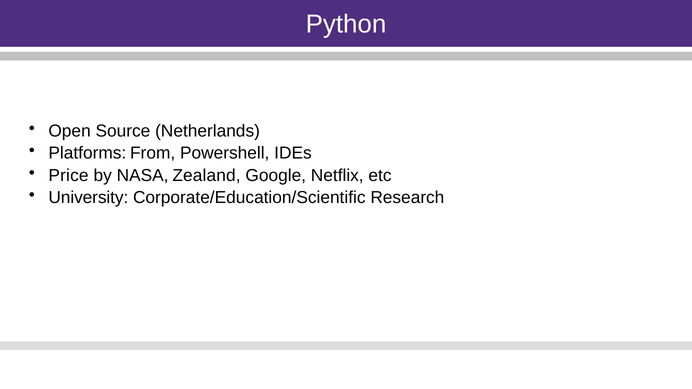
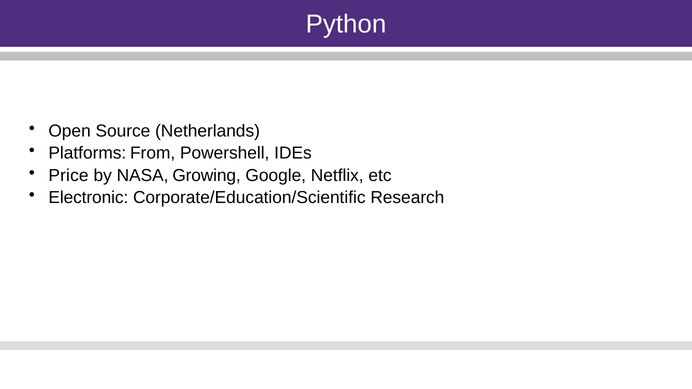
Zealand: Zealand -> Growing (207, 175)
University: University -> Electronic (88, 198)
